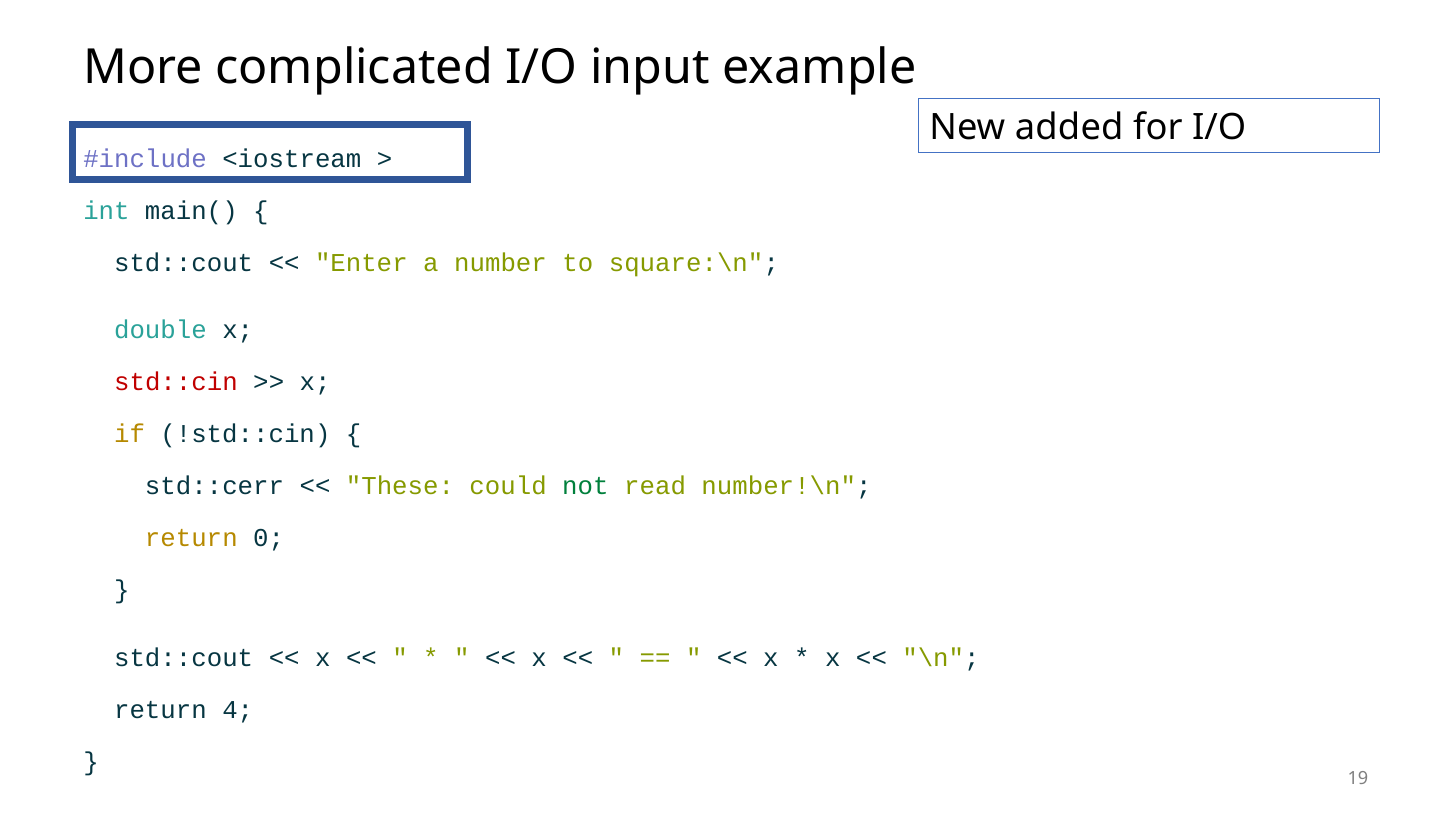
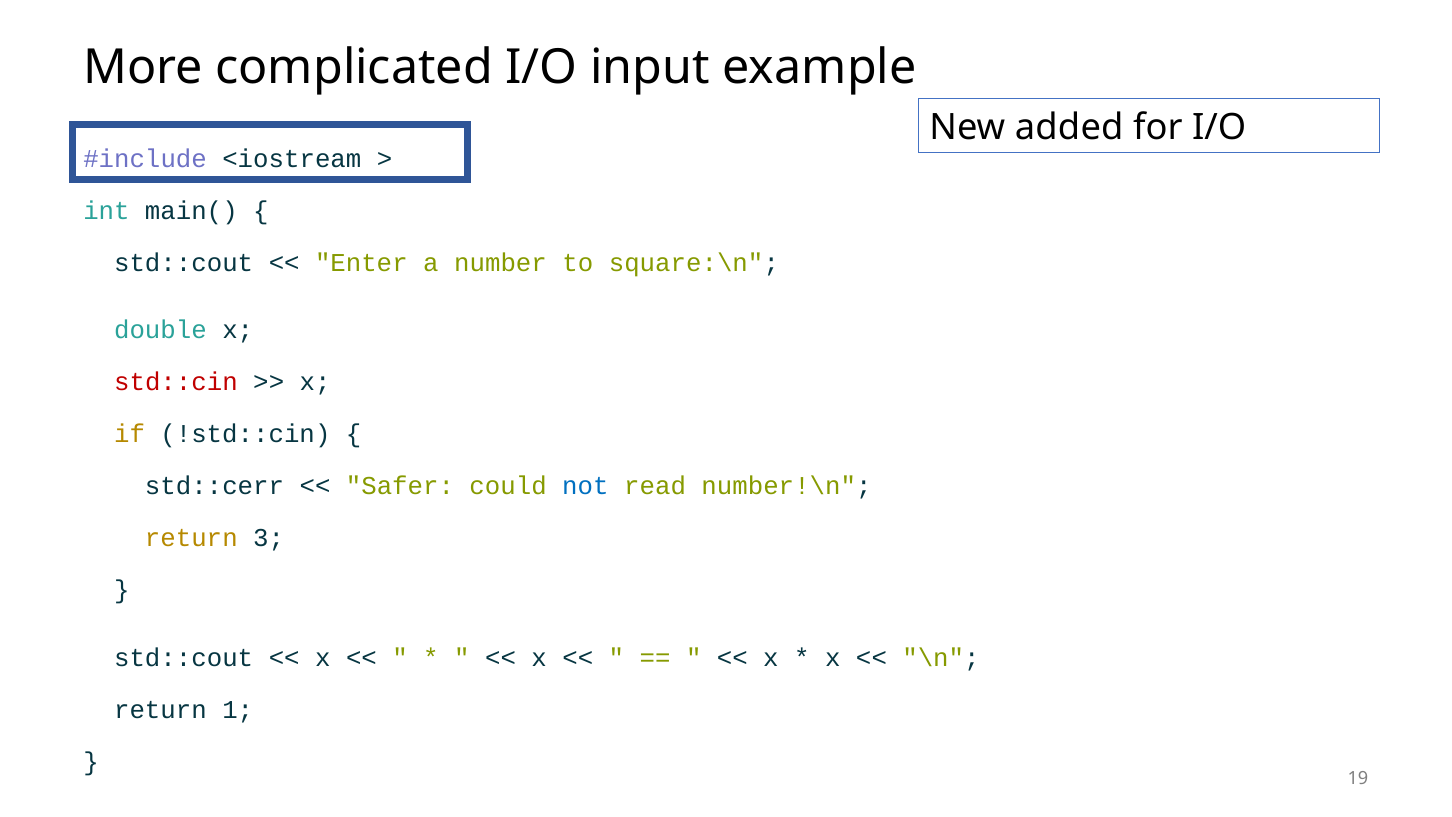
These: These -> Safer (400, 486)
not colour: green -> blue (585, 486)
0: 0 -> 3 (269, 538)
4: 4 -> 1 (238, 710)
